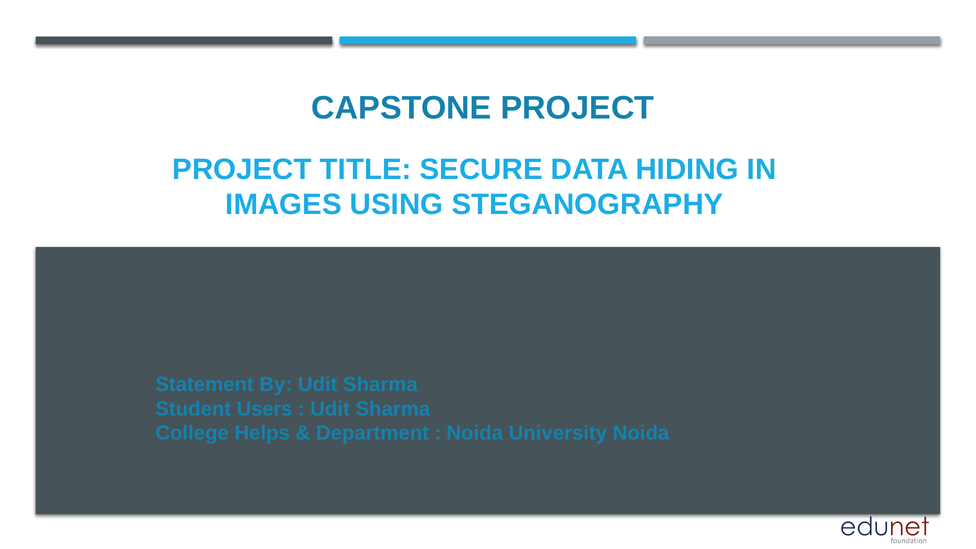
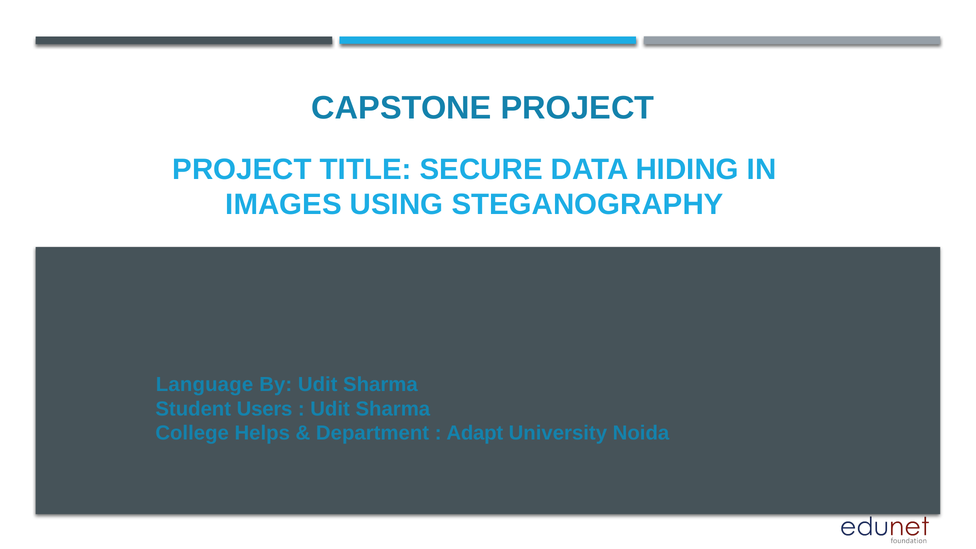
Statement: Statement -> Language (204, 384)
Noida: Noida -> Adapt (475, 433)
